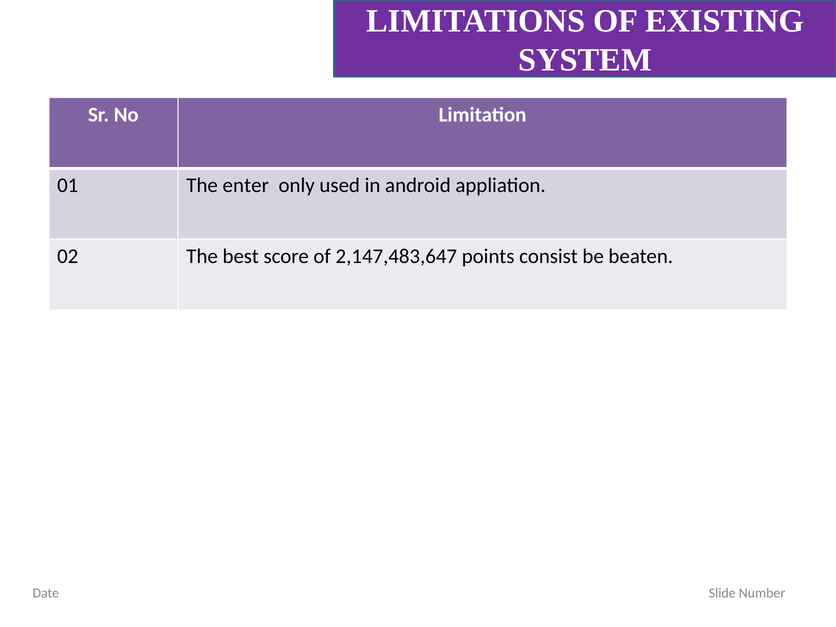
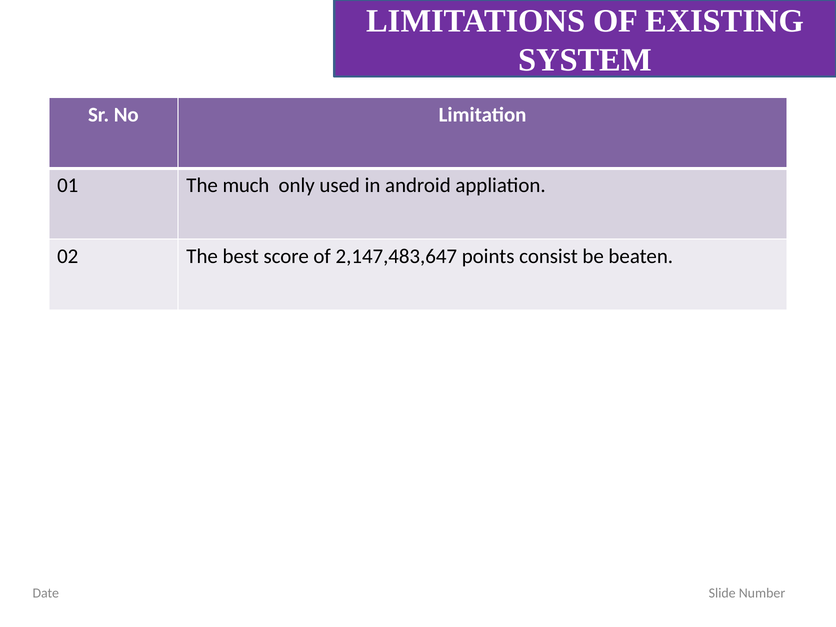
enter: enter -> much (246, 186)
